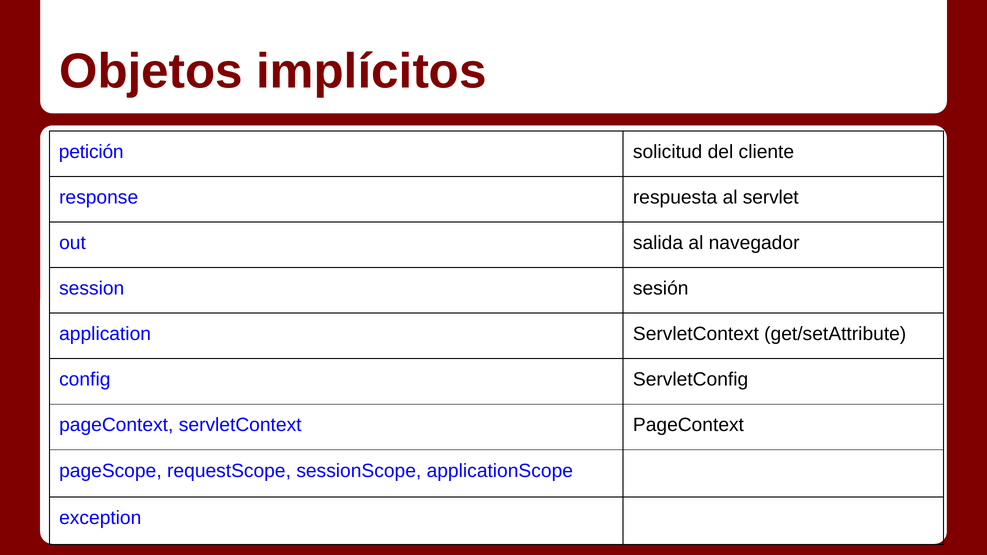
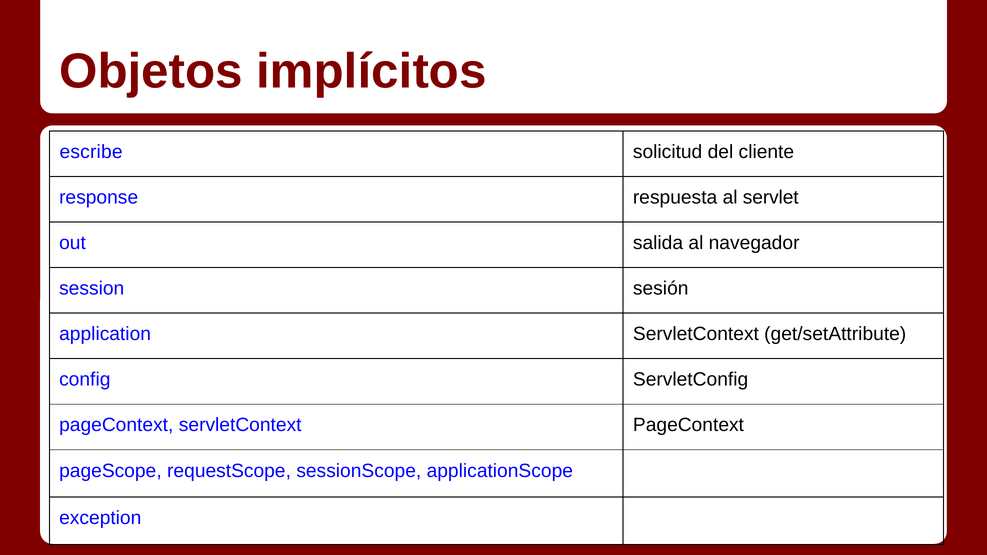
petición: petición -> escribe (91, 152)
